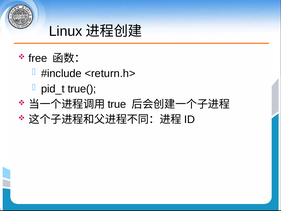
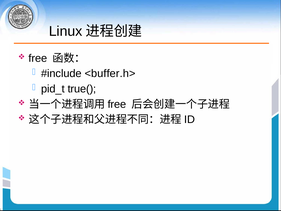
<return.h>: <return.h> -> <buffer.h> (110, 73)
true: true -> free (117, 104)
